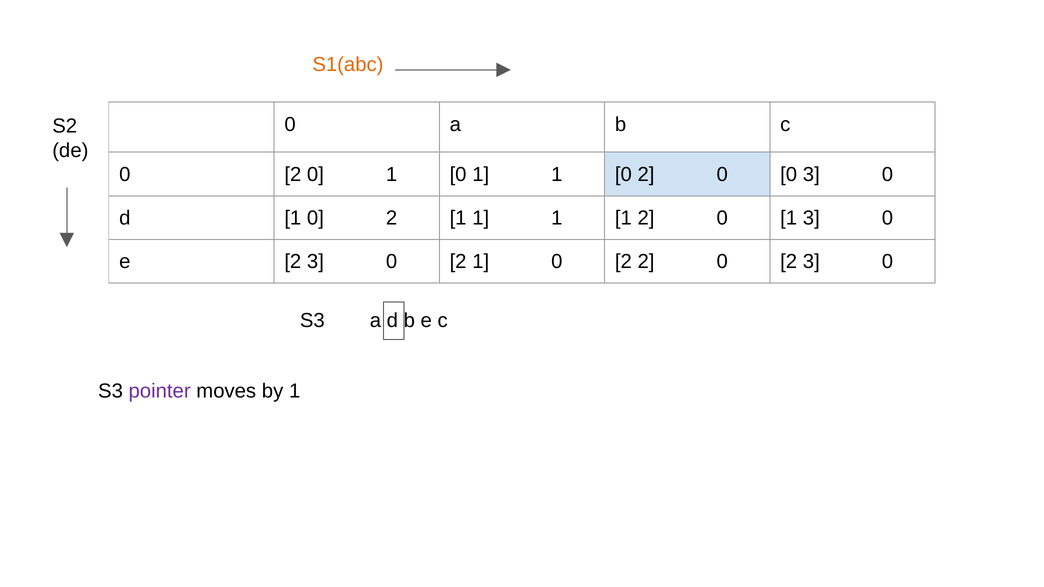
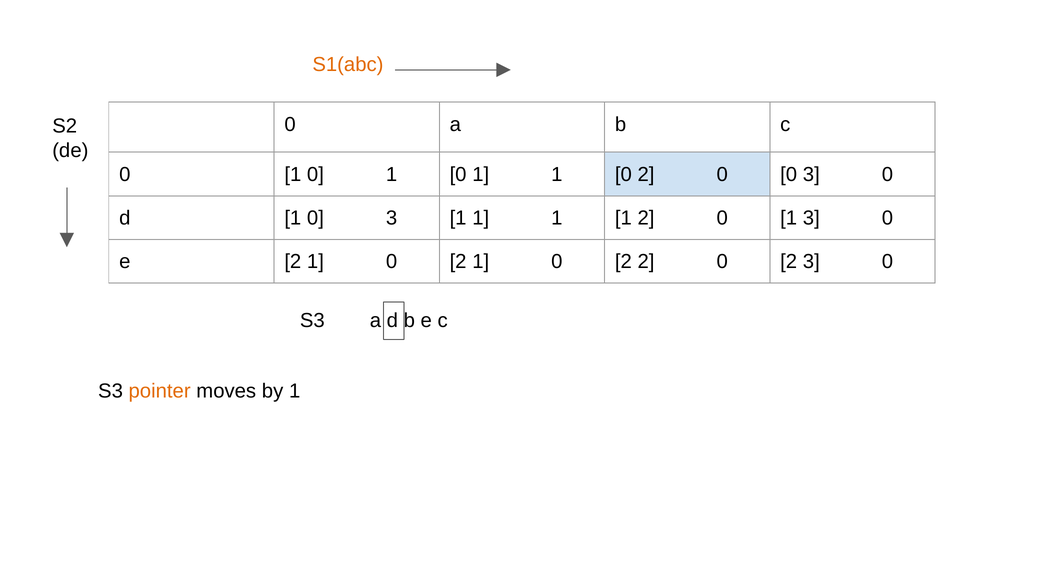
2: 2 -> 1 (293, 174)
d 1 0 2: 2 -> 3 (392, 218)
e 2 3: 3 -> 1 (315, 262)
pointer colour: purple -> orange (160, 391)
